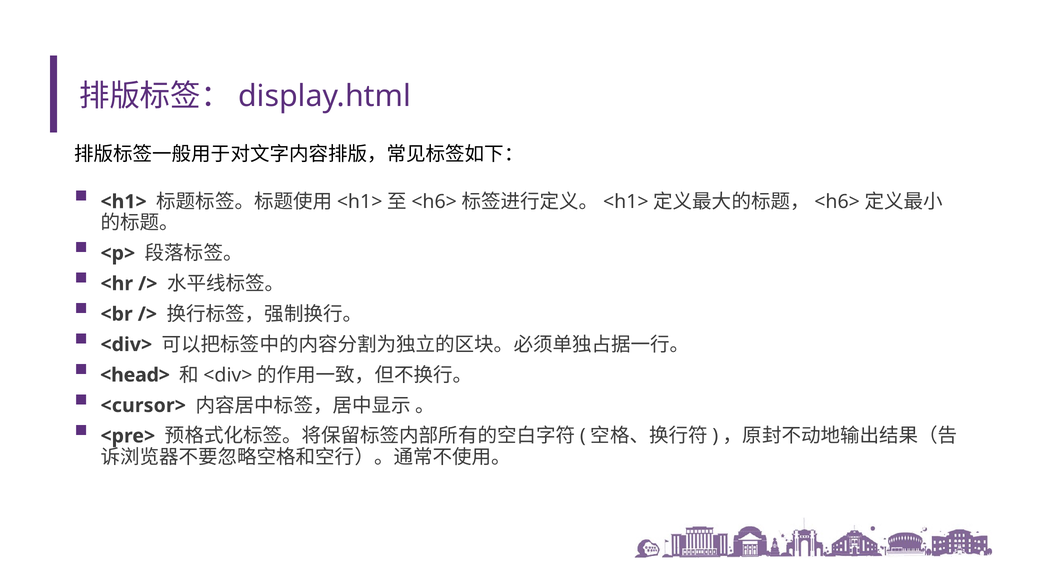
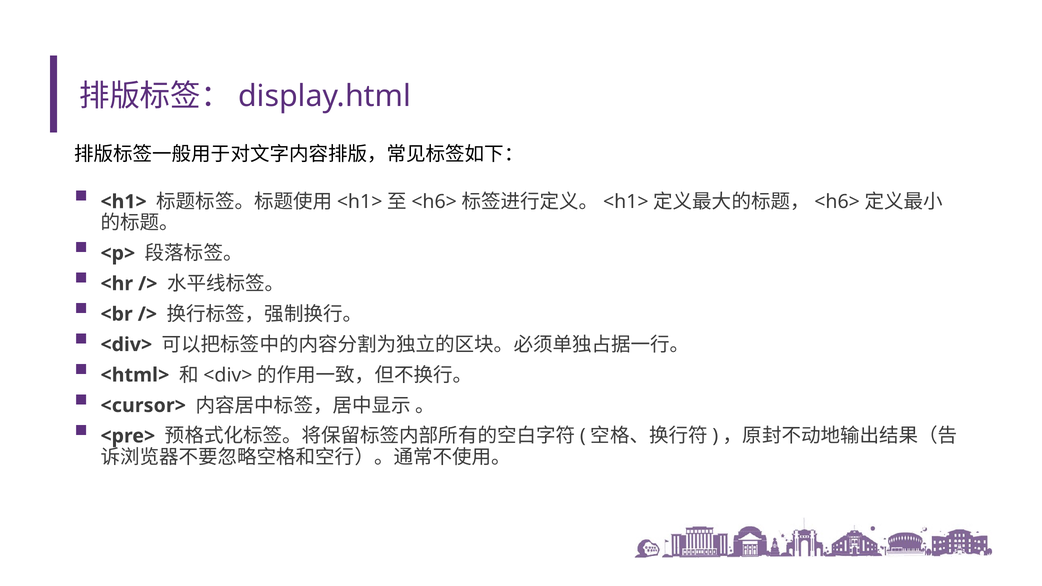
<head>: <head> -> <html> (135, 375)
